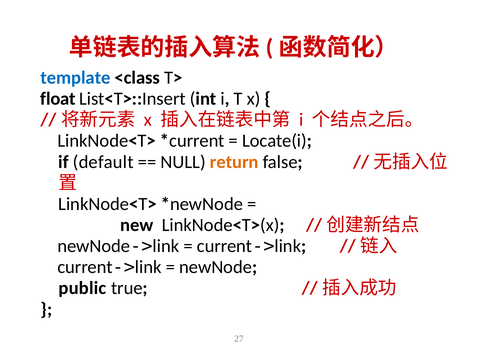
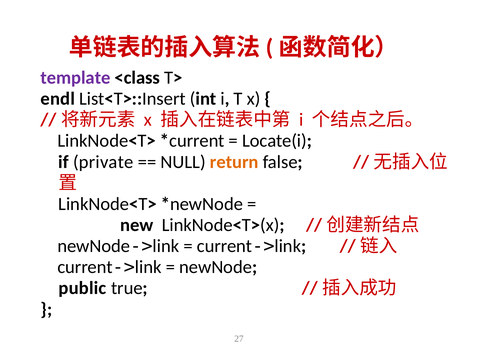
template colour: blue -> purple (75, 78)
float: float -> endl (58, 99)
default: default -> private (103, 162)
